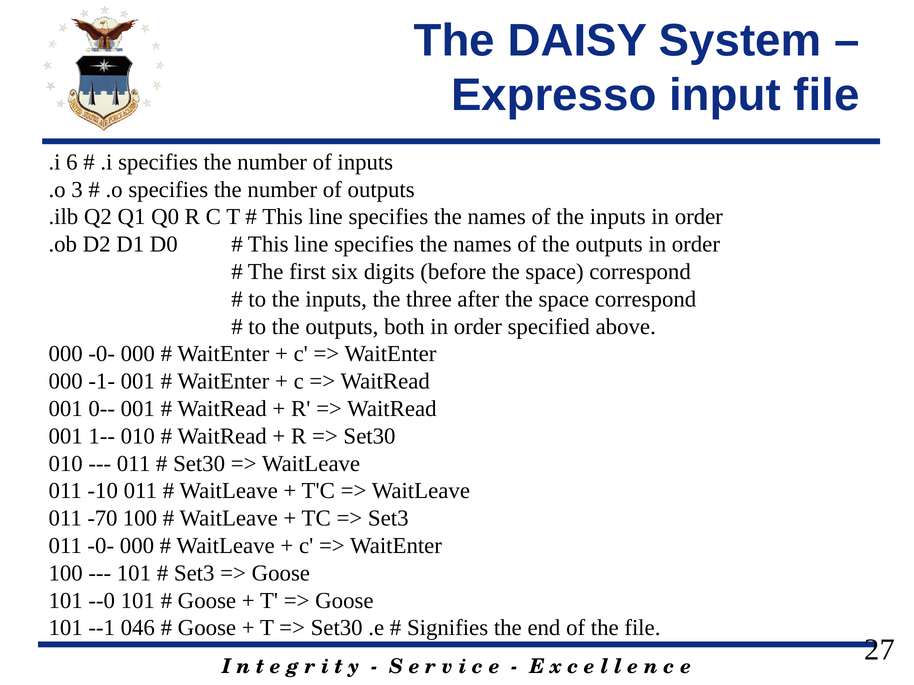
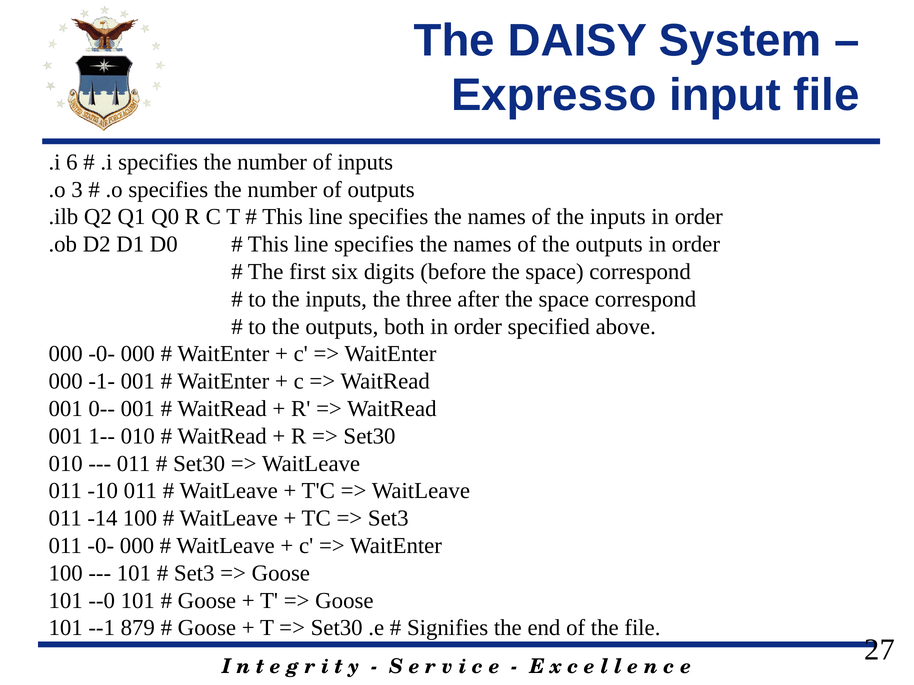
-70: -70 -> -14 (102, 519)
046: 046 -> 879 (138, 628)
